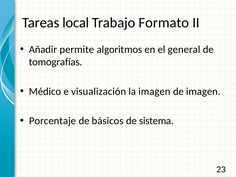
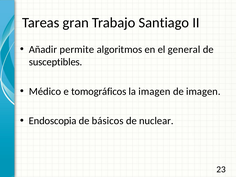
local: local -> gran (76, 23)
Formato: Formato -> Santiago (164, 23)
tomografías: tomografías -> susceptibles (56, 62)
visualización: visualización -> tomográficos (99, 91)
Porcentaje: Porcentaje -> Endoscopia (53, 121)
sistema: sistema -> nuclear (156, 121)
